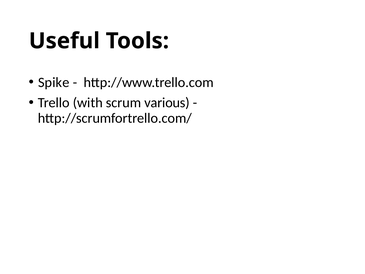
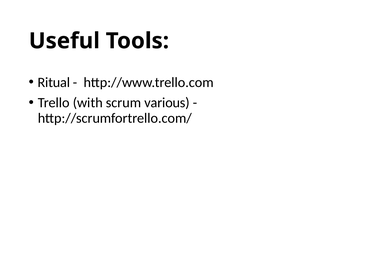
Spike: Spike -> Ritual (54, 82)
